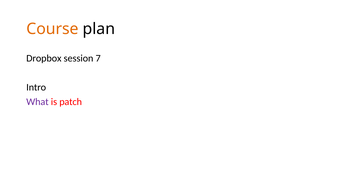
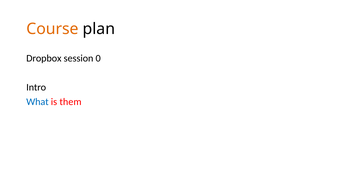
7: 7 -> 0 (98, 58)
What colour: purple -> blue (37, 102)
patch: patch -> them (71, 102)
